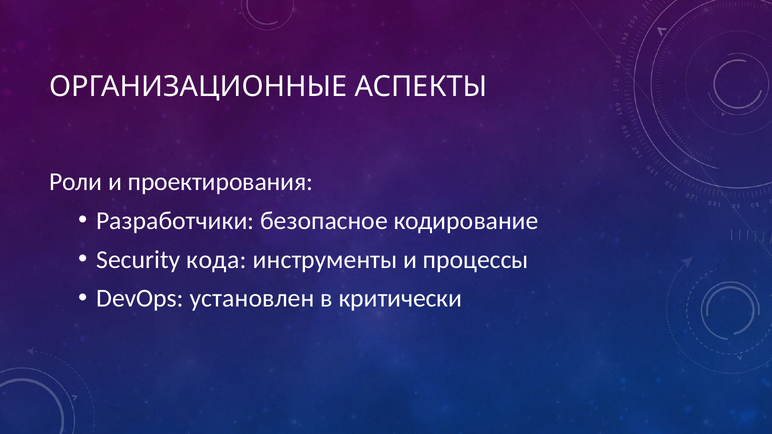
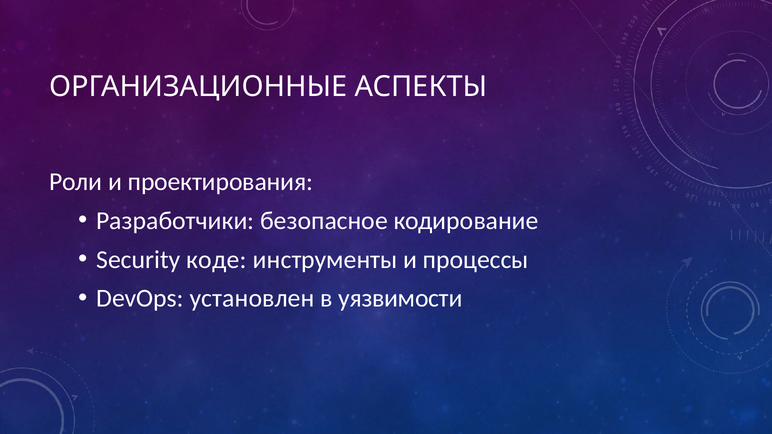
кода: кода -> коде (217, 260)
критически: критически -> уязвимости (400, 299)
